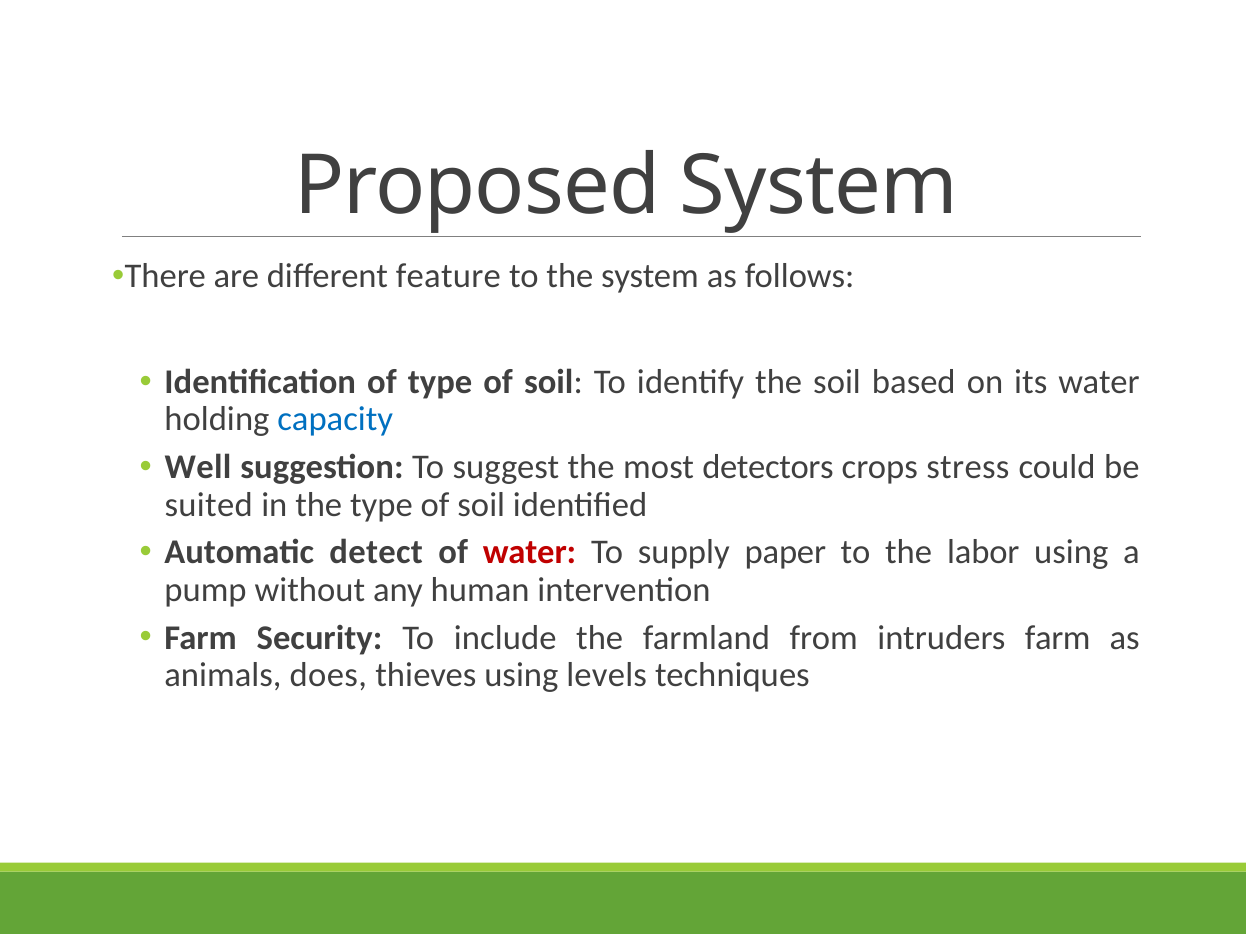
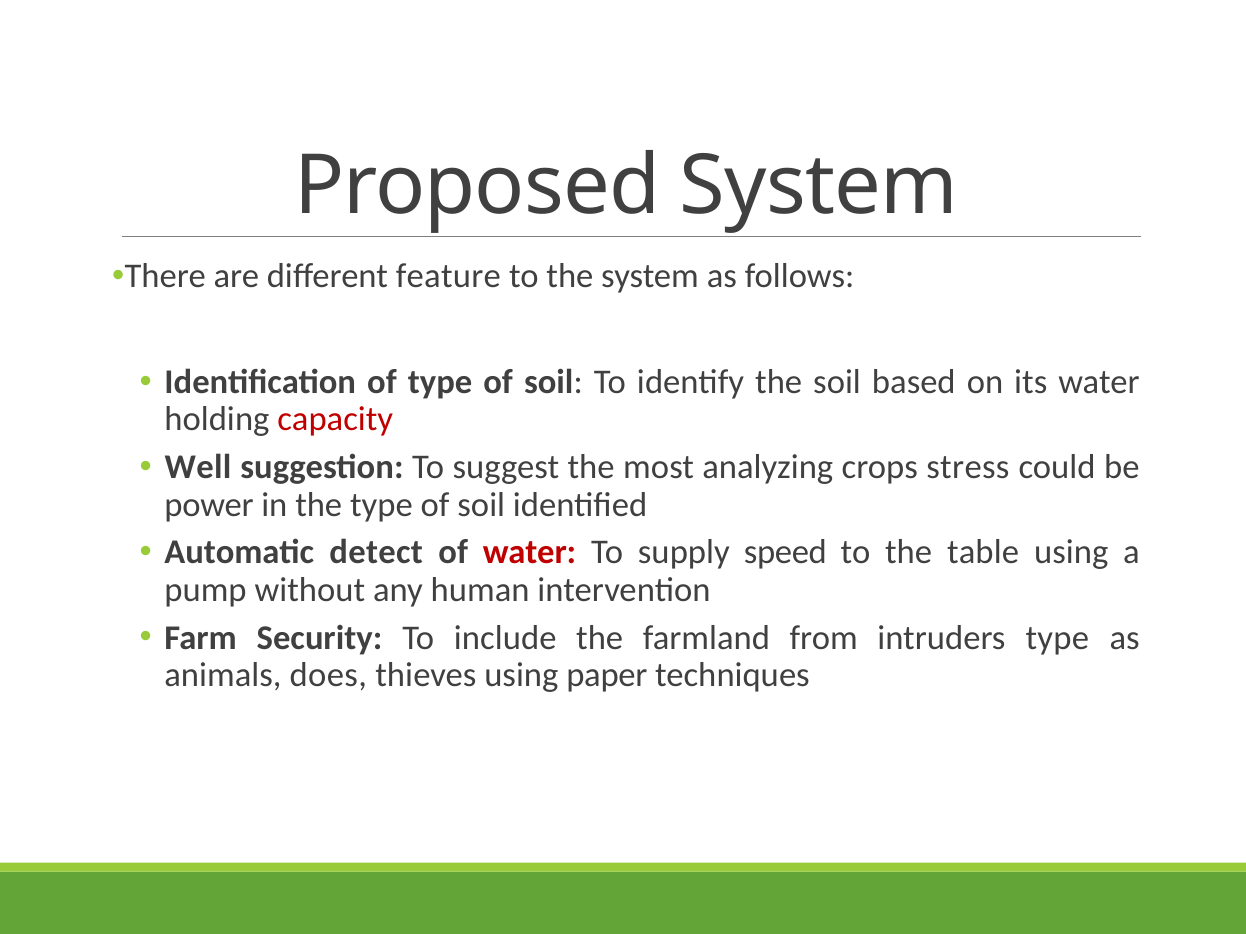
capacity colour: blue -> red (335, 420)
detectors: detectors -> analyzing (768, 468)
suited: suited -> power (209, 505)
paper: paper -> speed (785, 553)
labor: labor -> table (983, 553)
intruders farm: farm -> type (1057, 638)
levels: levels -> paper (607, 676)
